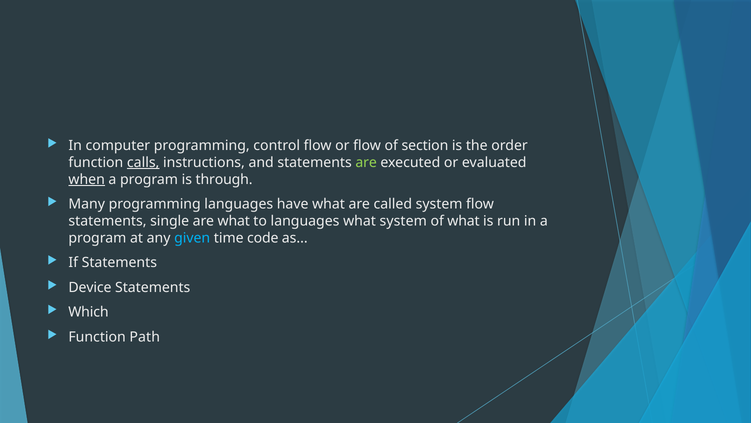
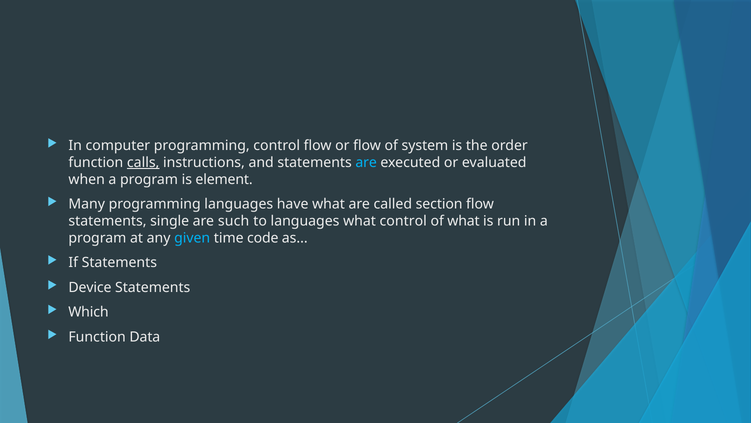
section: section -> system (425, 145)
are colour: light green -> light blue (366, 162)
when underline: present -> none (87, 179)
through: through -> element (224, 179)
called system: system -> section (439, 204)
are what: what -> such (234, 221)
what system: system -> control (403, 221)
Path: Path -> Data (145, 337)
